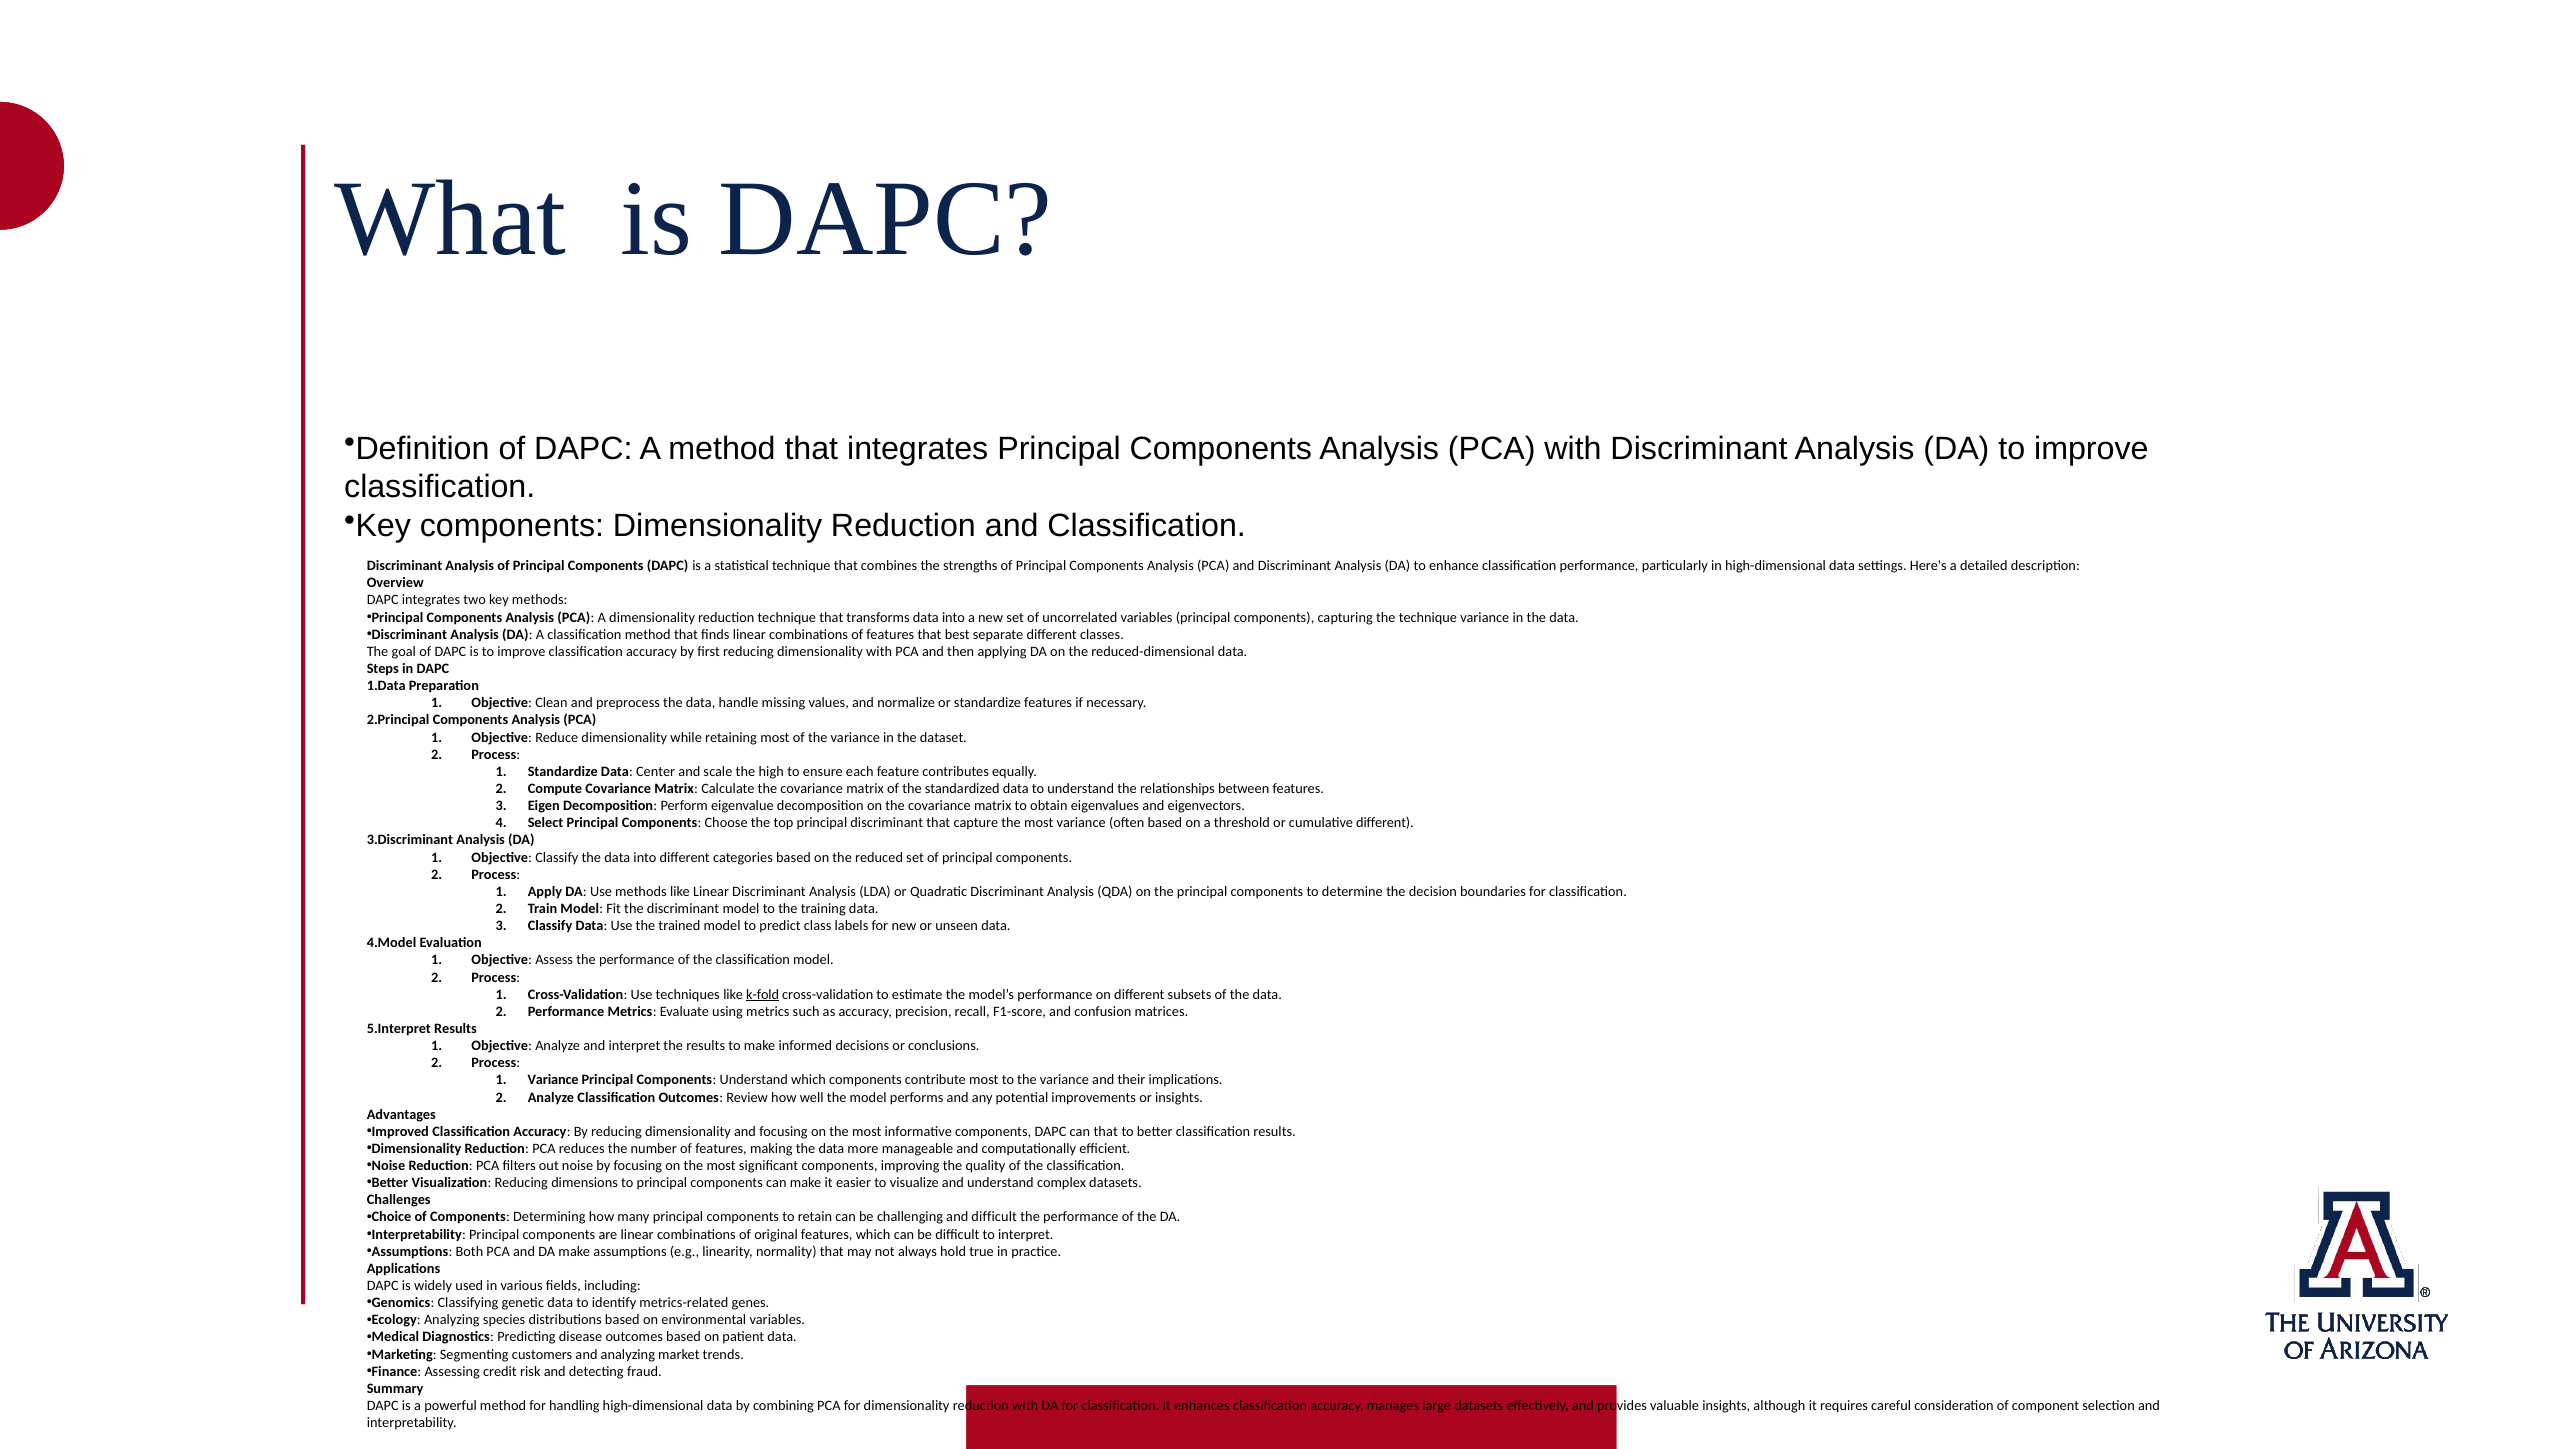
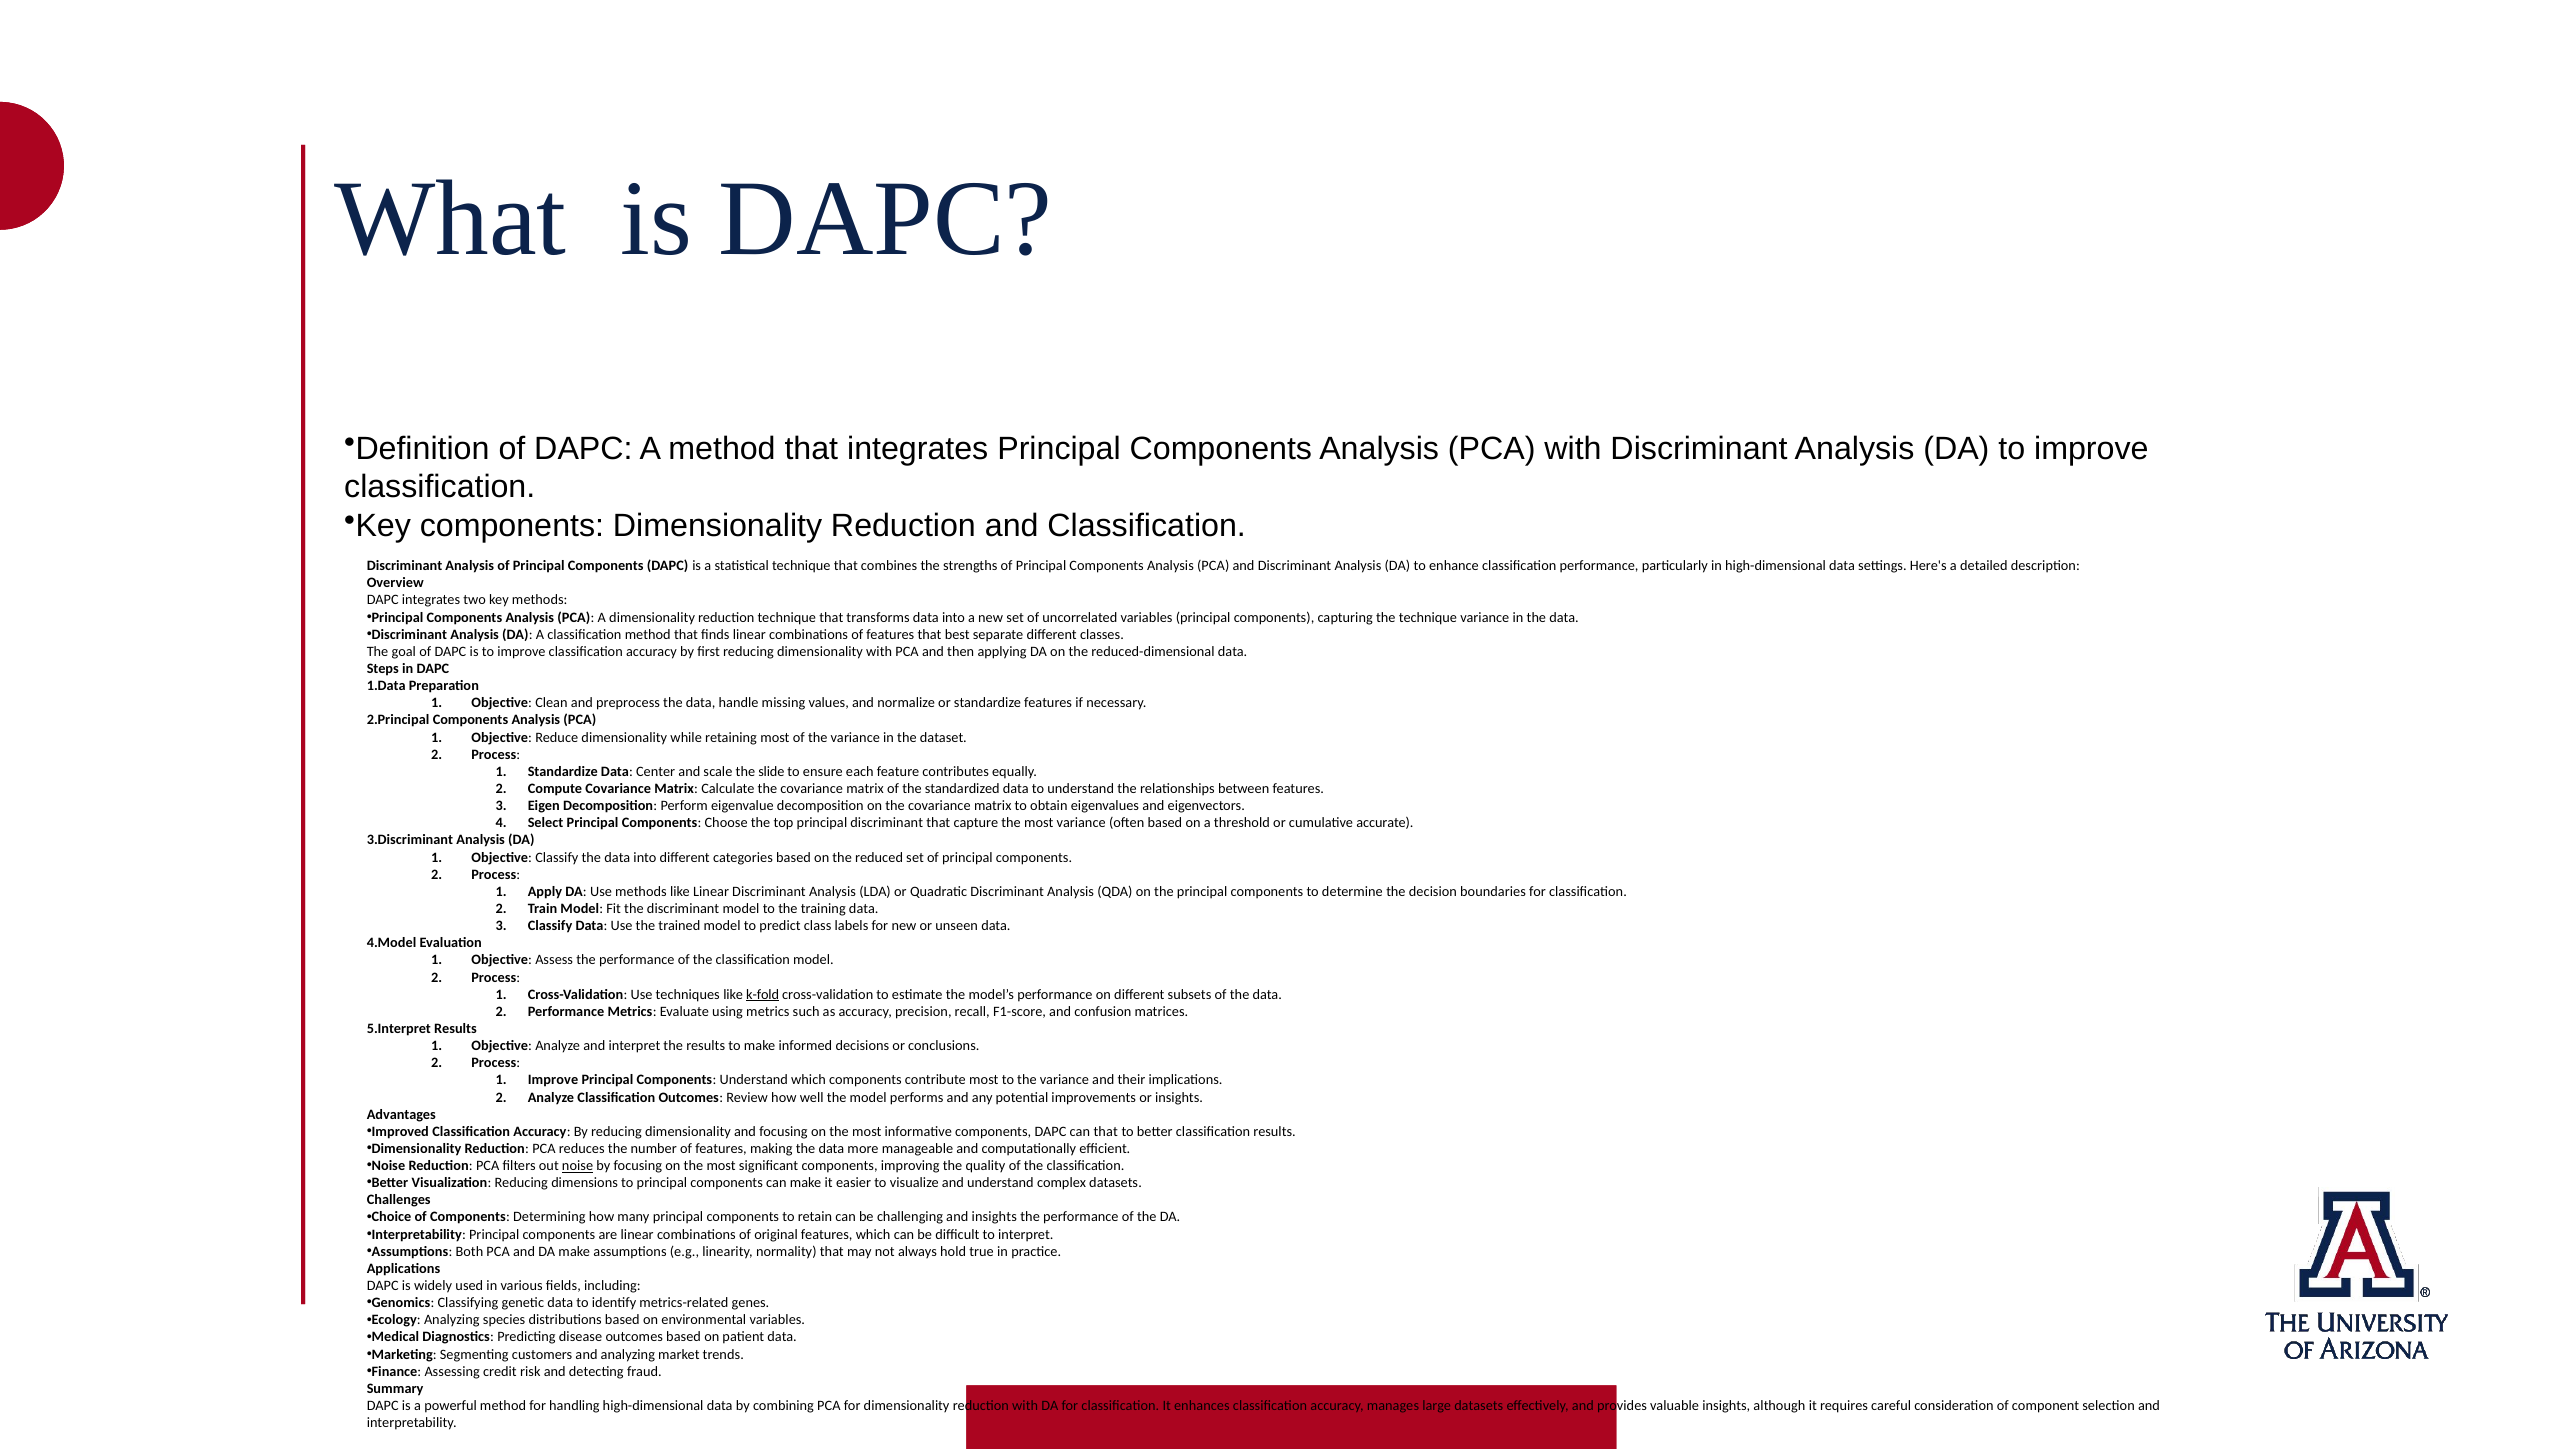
high: high -> slide (771, 772)
cumulative different: different -> accurate (1385, 823)
Variance: Variance -> Improve (553, 1080)
noise underline: none -> present (578, 1166)
and difficult: difficult -> insights (994, 1217)
